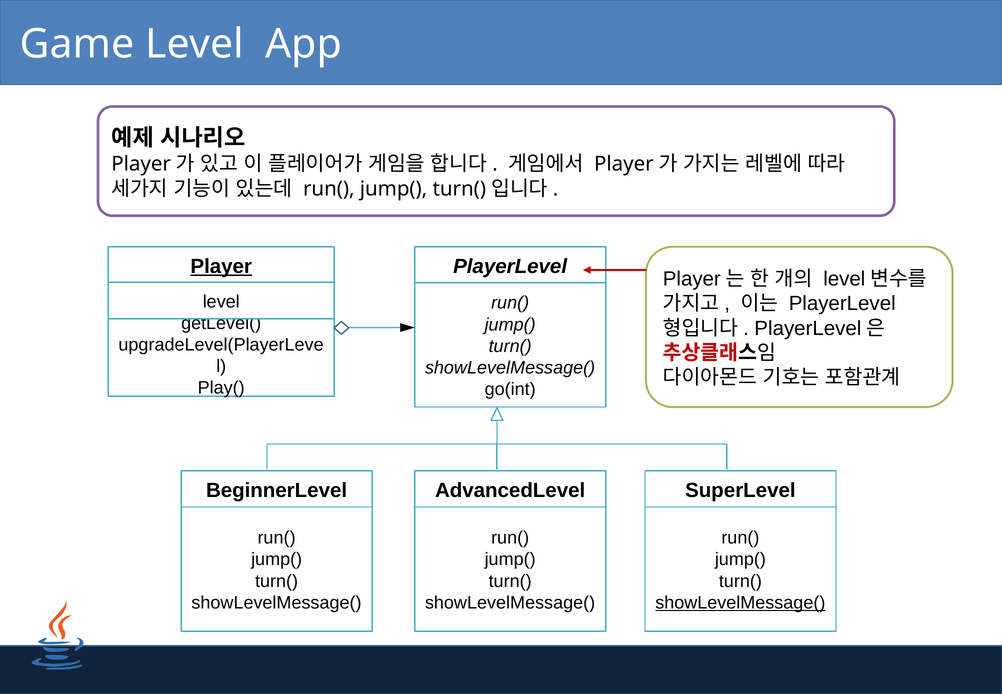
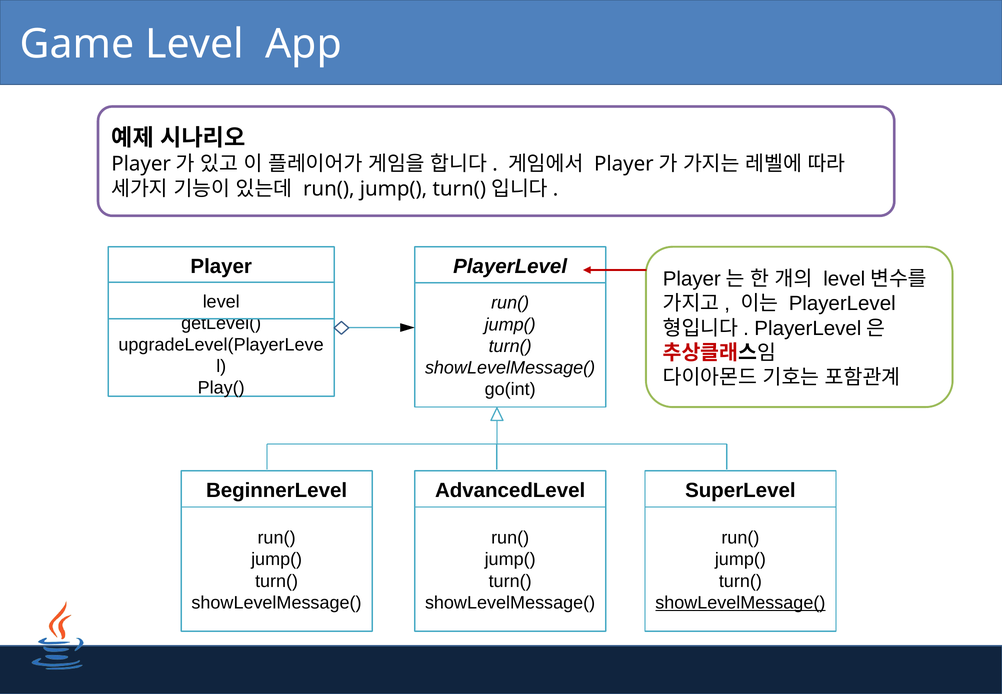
Player underline: present -> none (221, 266)
